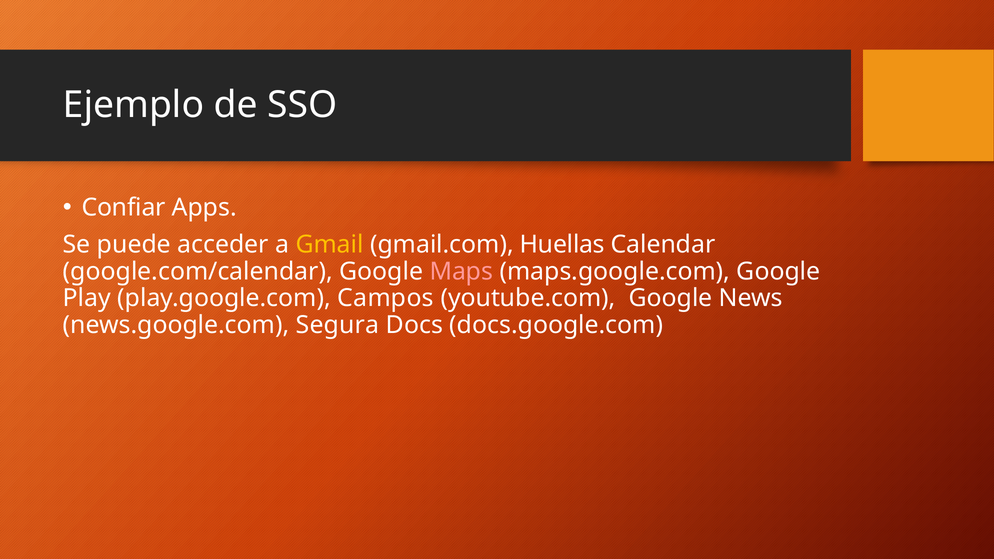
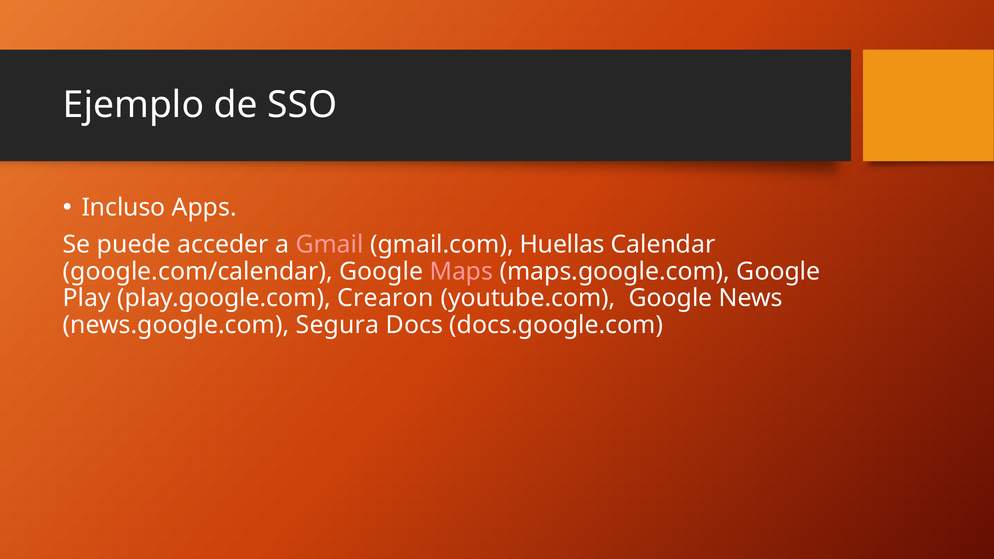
Confiar: Confiar -> Incluso (124, 208)
Gmail colour: yellow -> pink (330, 245)
Campos: Campos -> Crearon (386, 298)
